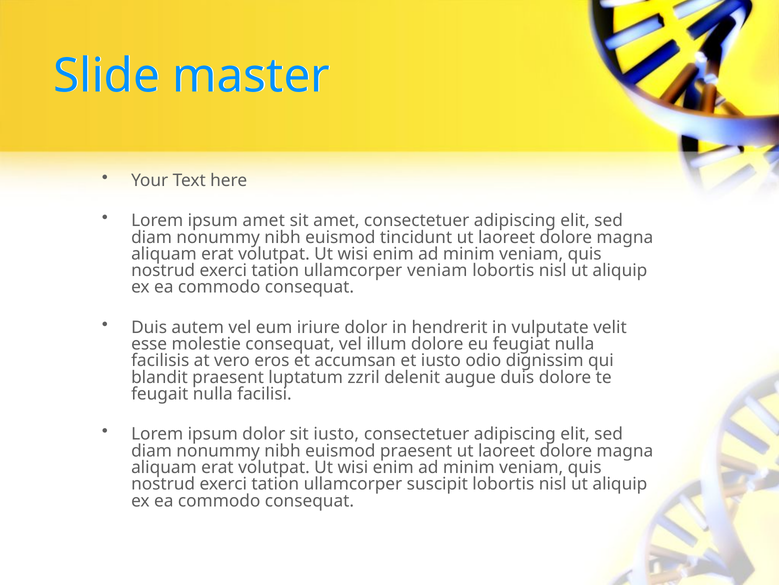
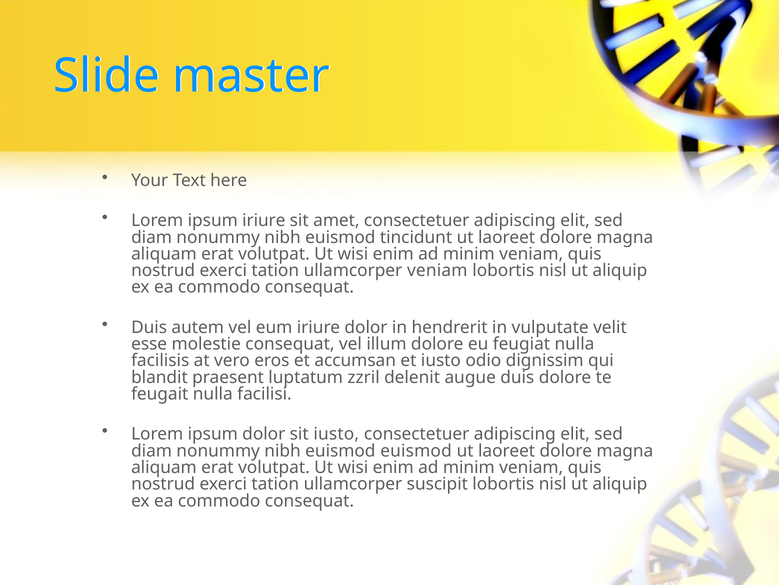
ipsum amet: amet -> iriure (264, 220)
euismod praesent: praesent -> euismod (416, 450)
